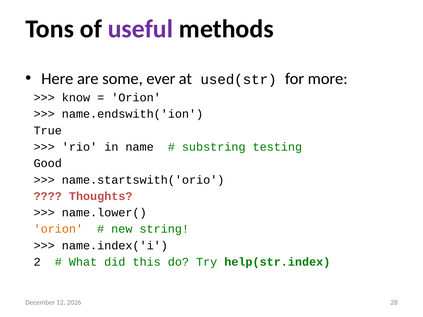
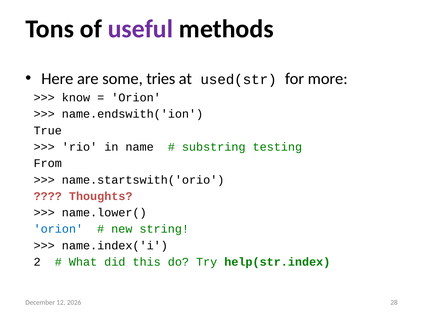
ever: ever -> tries (161, 79)
Good: Good -> From (48, 163)
orion colour: orange -> blue (58, 229)
